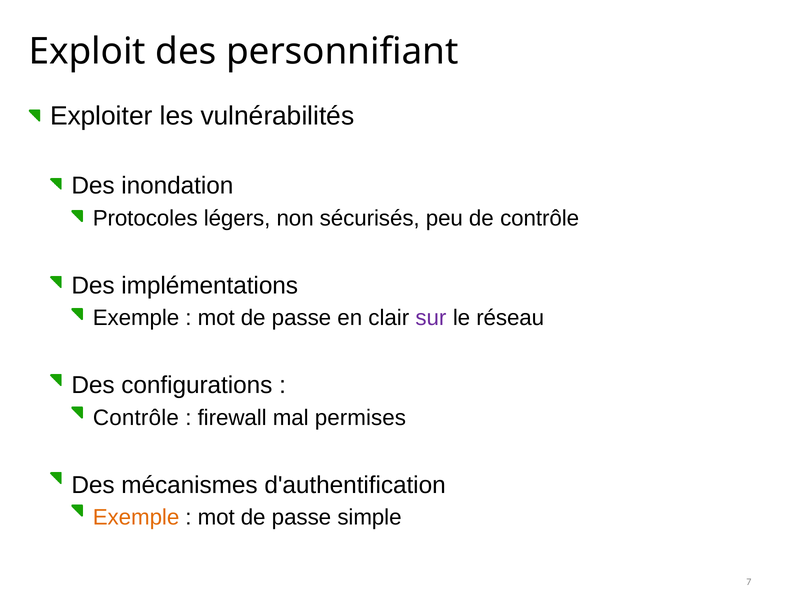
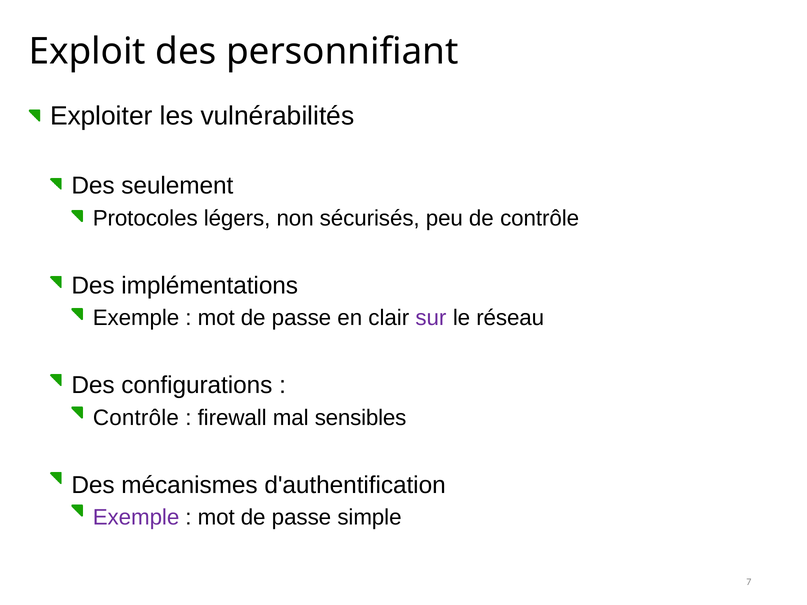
inondation: inondation -> seulement (177, 186)
permises: permises -> sensibles (361, 417)
Exemple colour: orange -> purple (136, 517)
